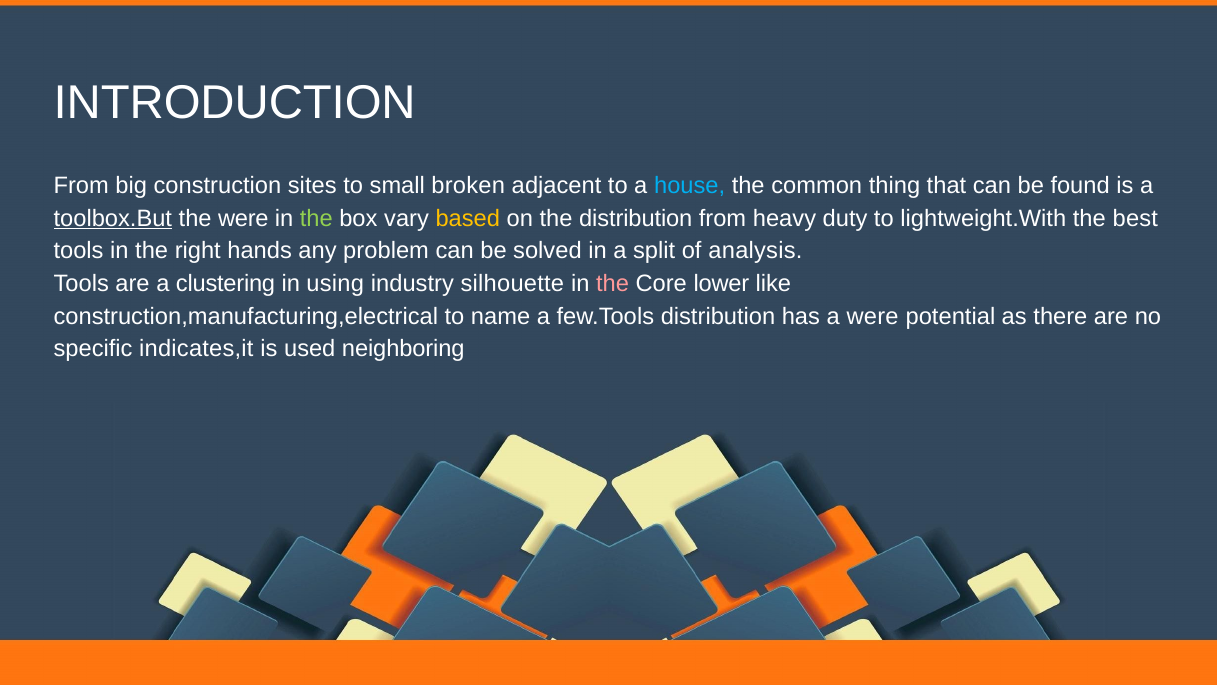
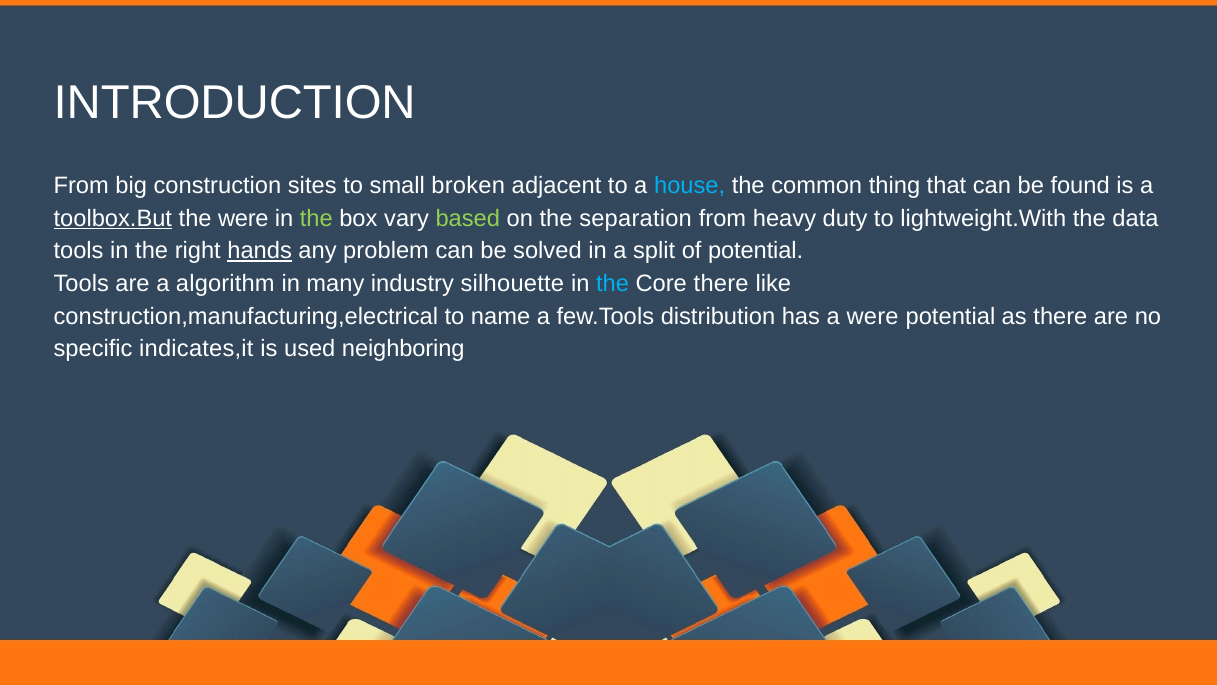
based colour: yellow -> light green (468, 218)
the distribution: distribution -> separation (636, 218)
best: best -> data (1135, 218)
hands underline: none -> present (260, 251)
of analysis: analysis -> potential (756, 251)
clustering: clustering -> algorithm (225, 284)
using: using -> many (335, 284)
the colour: pink -> light blue (613, 284)
Core lower: lower -> there (721, 284)
